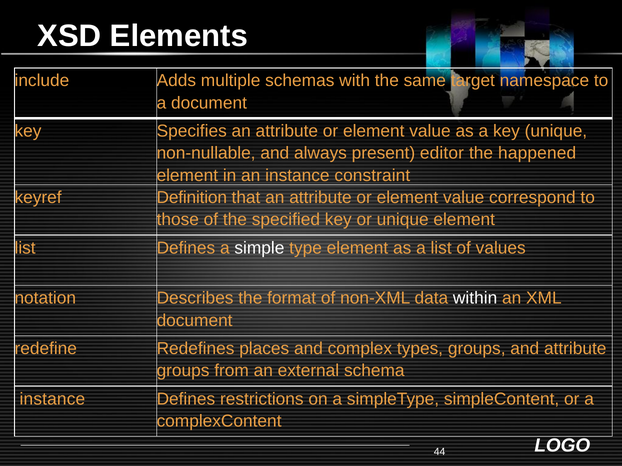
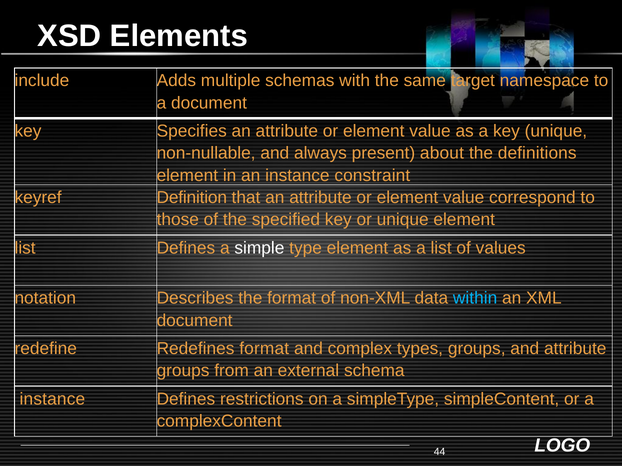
editor: editor -> about (442, 153)
happened: happened -> definitions (537, 153)
within colour: white -> light blue (475, 298)
Redefines places: places -> format (264, 349)
